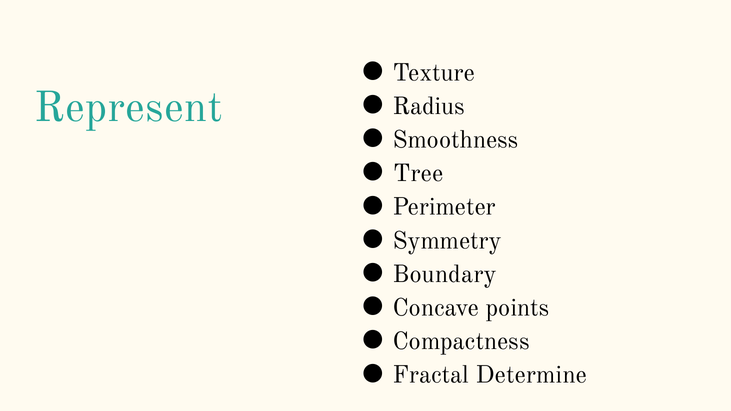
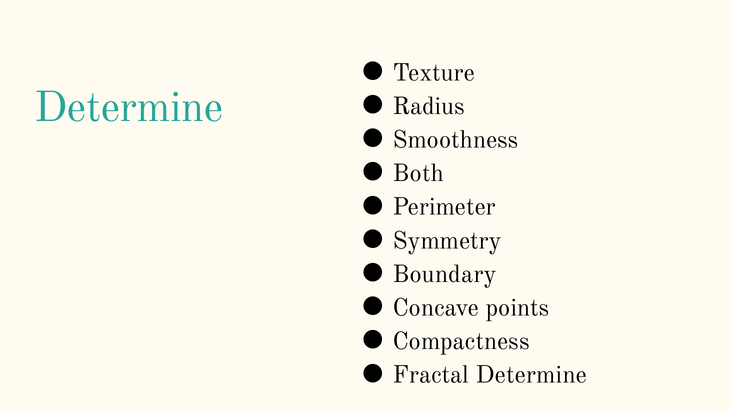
Represent: Represent -> Determine (129, 107)
Tree: Tree -> Both (418, 173)
